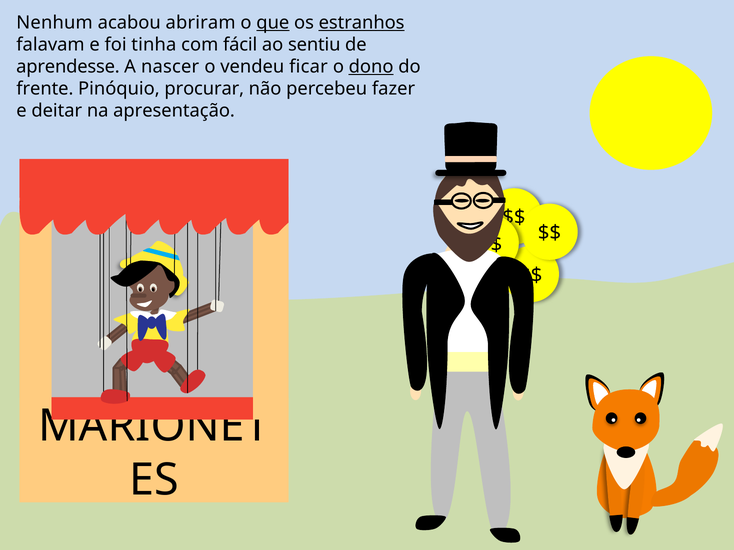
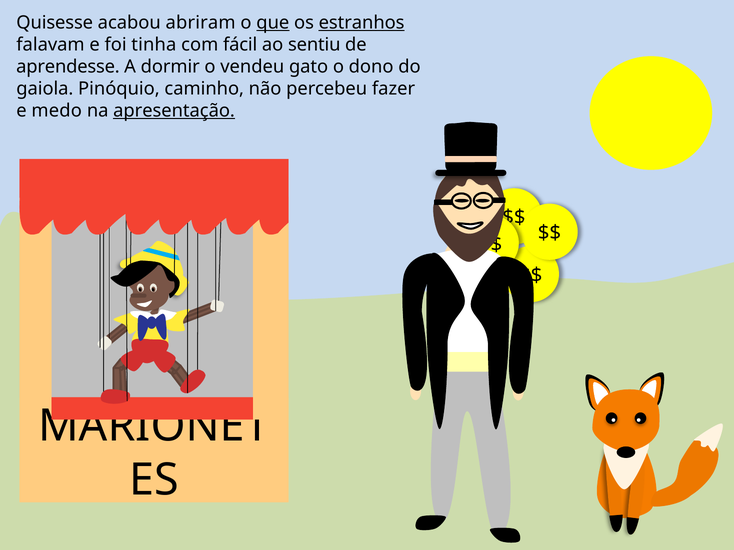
Nenhum: Nenhum -> Quisesse (55, 23)
nascer: nascer -> dormir (170, 67)
ficar: ficar -> gato (309, 67)
dono underline: present -> none (371, 67)
frente: frente -> gaiola (45, 89)
procurar: procurar -> caminho (204, 89)
deitar: deitar -> medo (57, 111)
apresentação underline: none -> present (174, 111)
